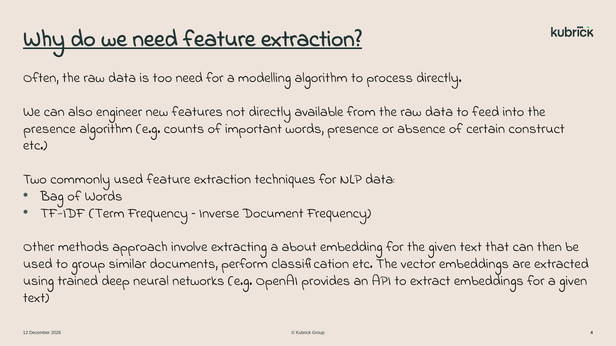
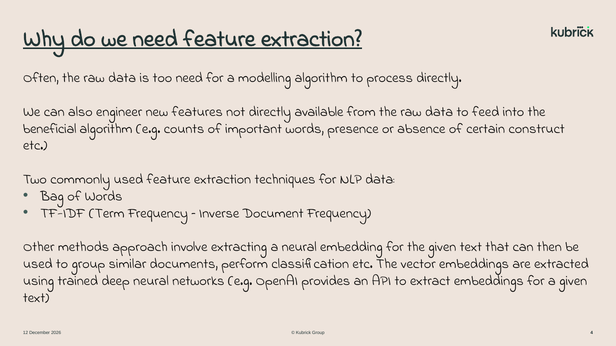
presence: presence -> beneficial (50, 129)
a about: about -> neural (299, 247)
